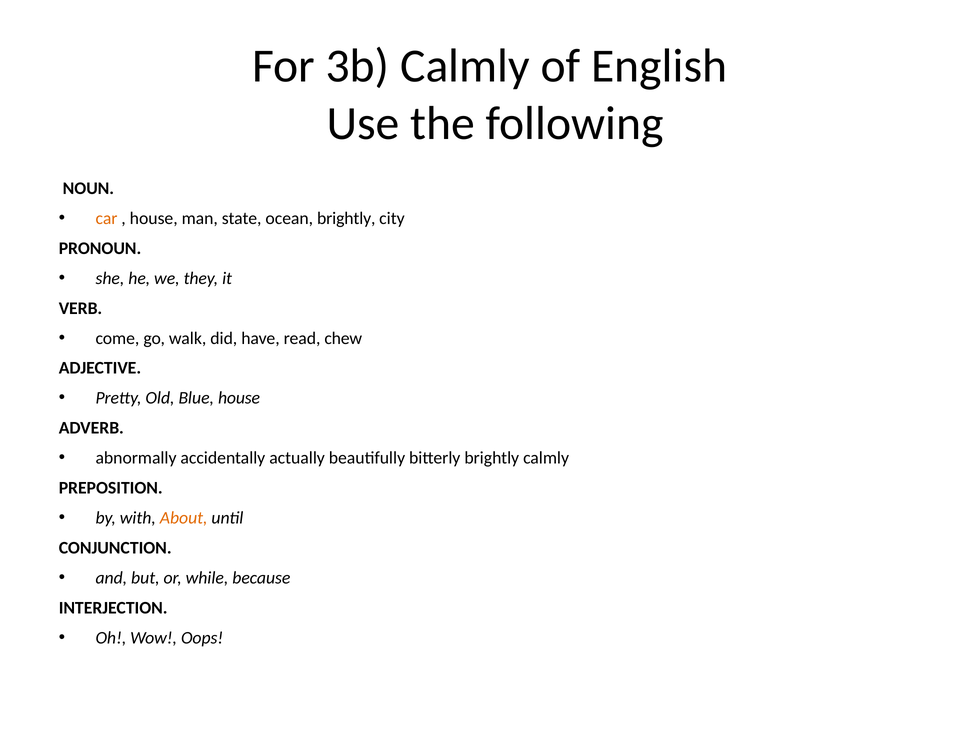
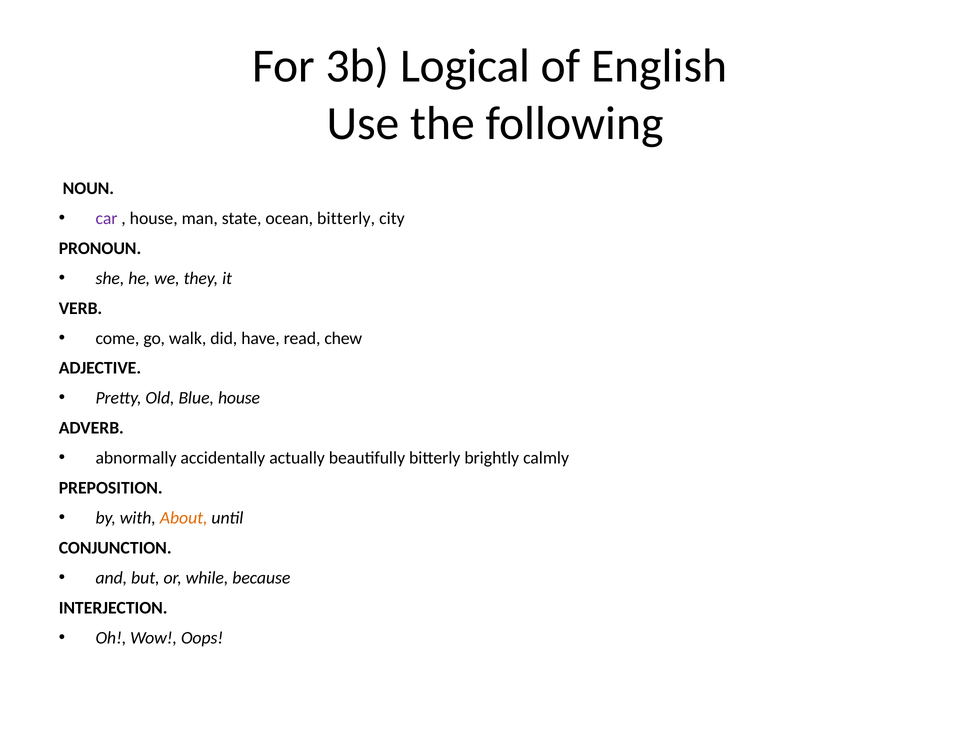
3b Calmly: Calmly -> Logical (465, 66)
car colour: orange -> purple (107, 218)
ocean brightly: brightly -> bitterly (346, 218)
